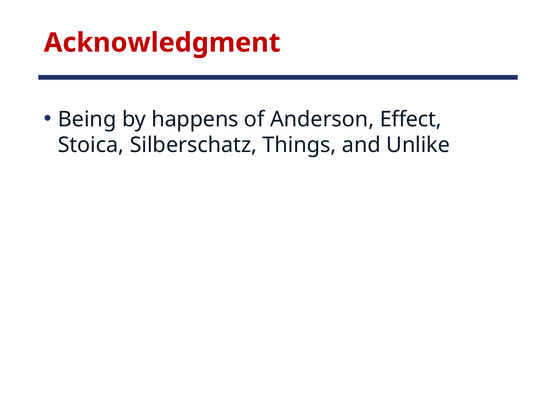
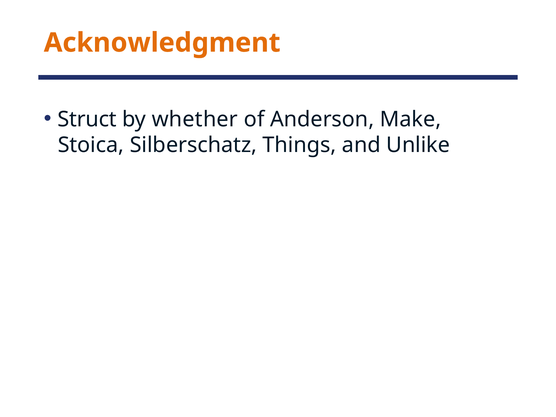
Acknowledgment colour: red -> orange (162, 43)
Being: Being -> Struct (87, 119)
happens: happens -> whether (195, 119)
Effect: Effect -> Make (410, 119)
